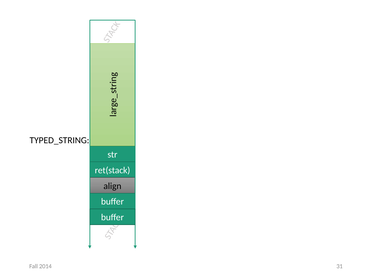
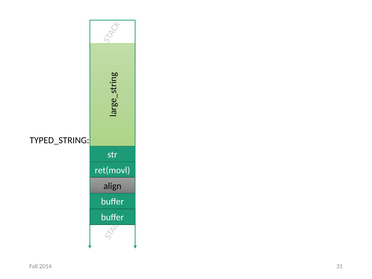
ret(stack: ret(stack -> ret(movl (112, 170)
